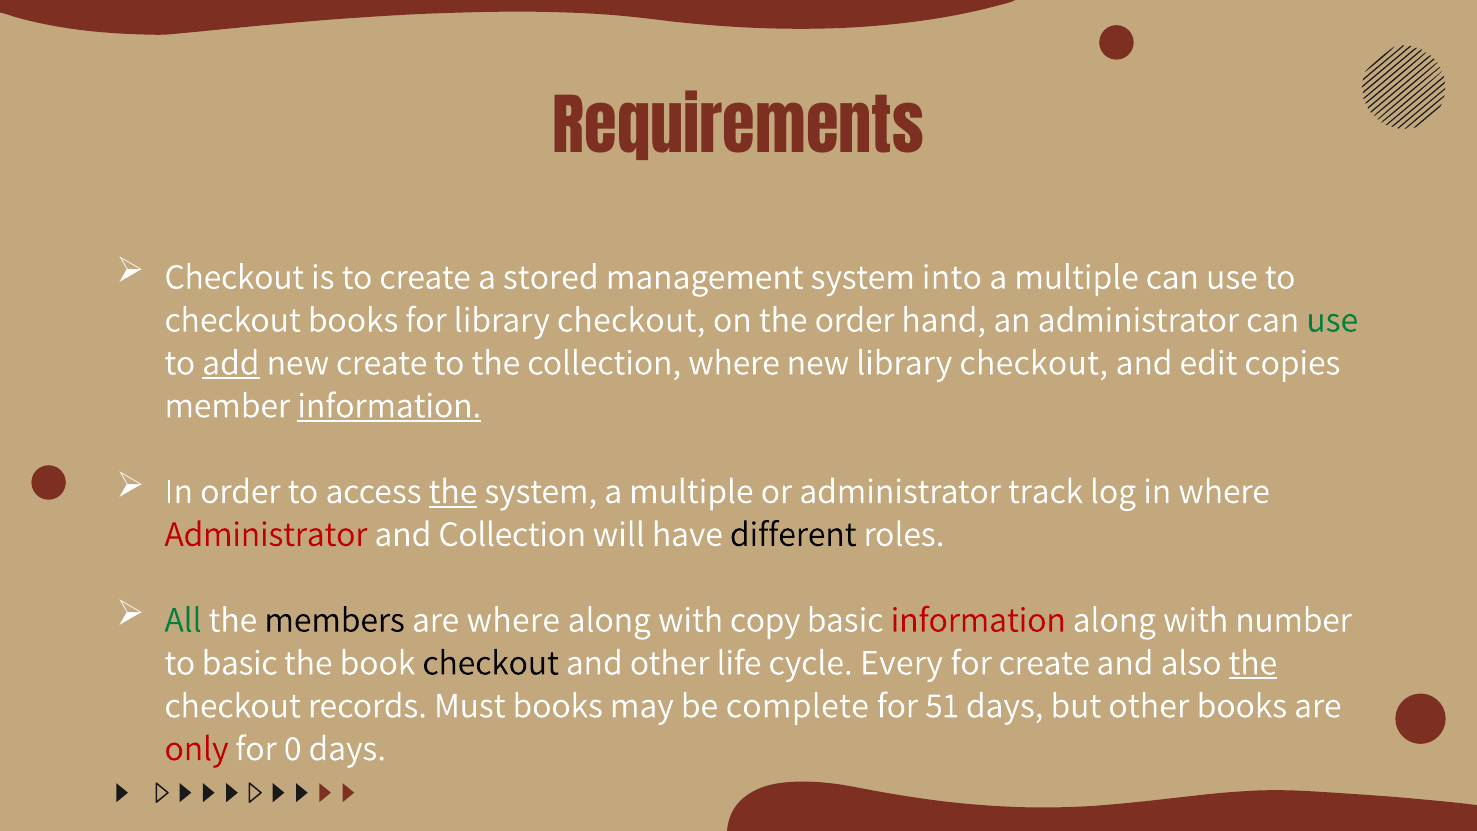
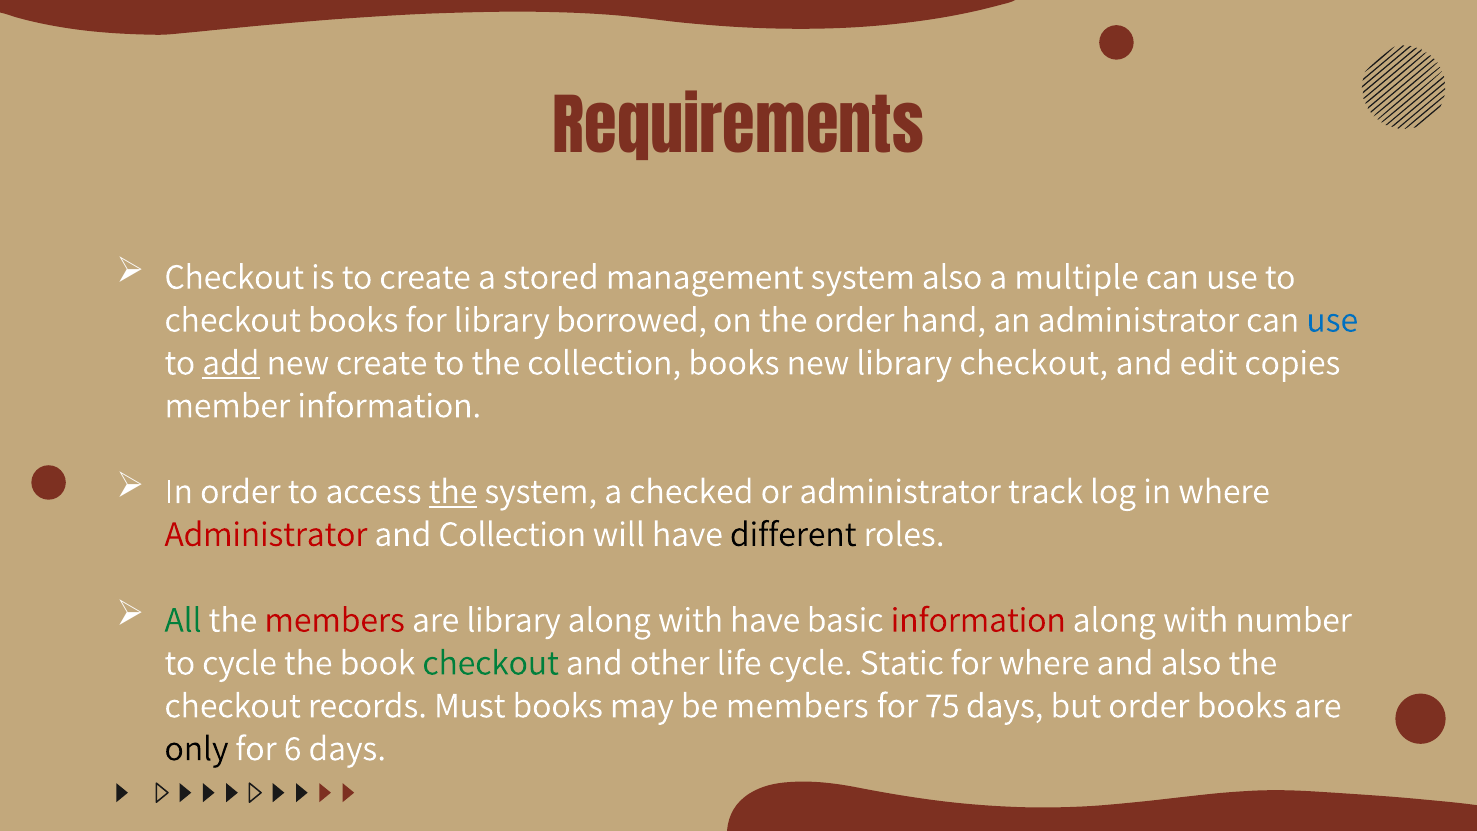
system into: into -> also (952, 277)
for library checkout: checkout -> borrowed (632, 320)
use colour: green -> blue (1332, 320)
collection where: where -> books (734, 363)
information underline: present -> none (389, 405)
system a multiple: multiple -> checked (691, 491)
members colour: black -> red (335, 620)
are where: where -> library (514, 620)
with copy: copy -> have (765, 620)
to basic: basic -> cycle (240, 663)
checkout colour: black -> green (491, 663)
Every: Every -> Static (902, 663)
for create: create -> where (1044, 663)
the underline: present -> none (1253, 663)
be complete: complete -> members (797, 705)
51: 51 -> 75 (942, 705)
but other: other -> order (1149, 705)
only colour: red -> black (196, 748)
0: 0 -> 6 (293, 748)
